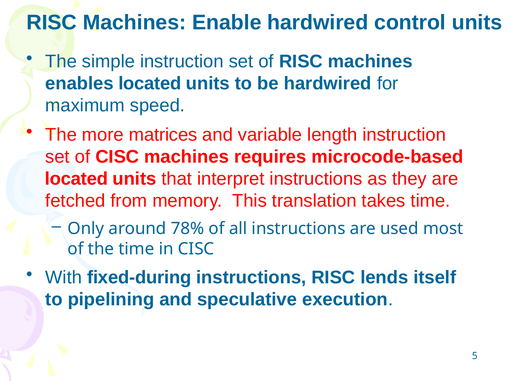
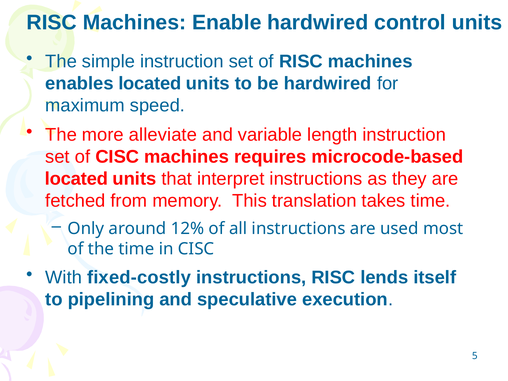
matrices: matrices -> alleviate (163, 135)
78%: 78% -> 12% (187, 229)
fixed-during: fixed-during -> fixed-costly (139, 277)
